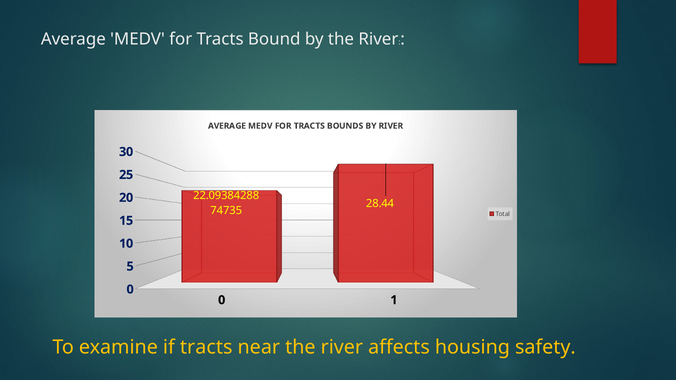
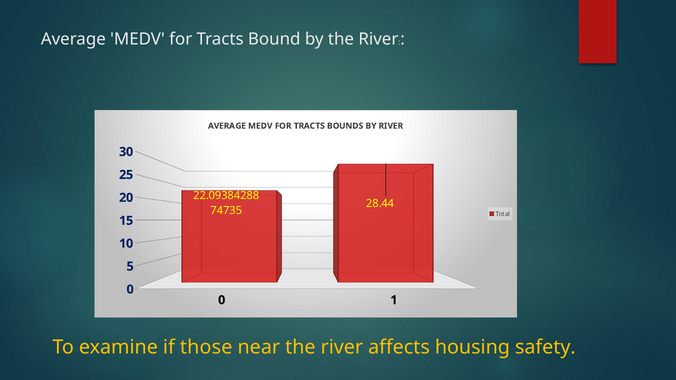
if tracts: tracts -> those (206, 348)
